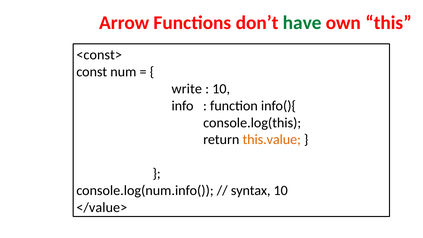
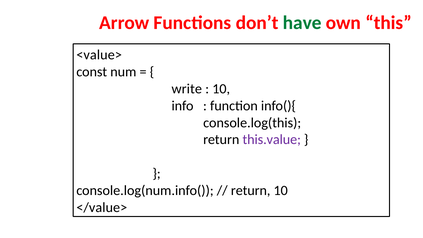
<const>: <const> -> <value> (99, 55)
this.value colour: orange -> purple (272, 140)
syntax: syntax -> return (251, 190)
